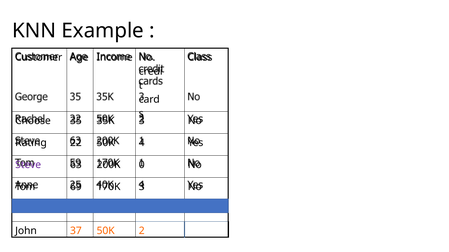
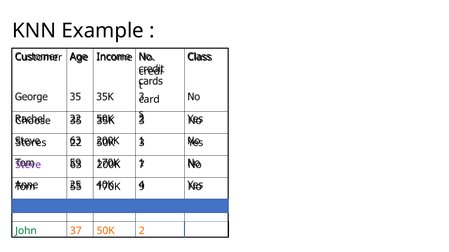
Rating: Rating -> Stores (31, 143)
50K 4: 4 -> 3 (142, 143)
0: 0 -> 7 (142, 165)
69: 69 -> 55 (76, 187)
170K 3: 3 -> 9 (142, 187)
John colour: black -> green (26, 231)
